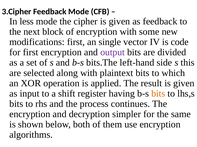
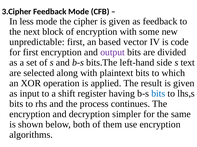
modifications: modifications -> unpredictable (37, 42)
single: single -> based (110, 42)
this: this -> text (188, 63)
bits colour: orange -> blue (158, 94)
